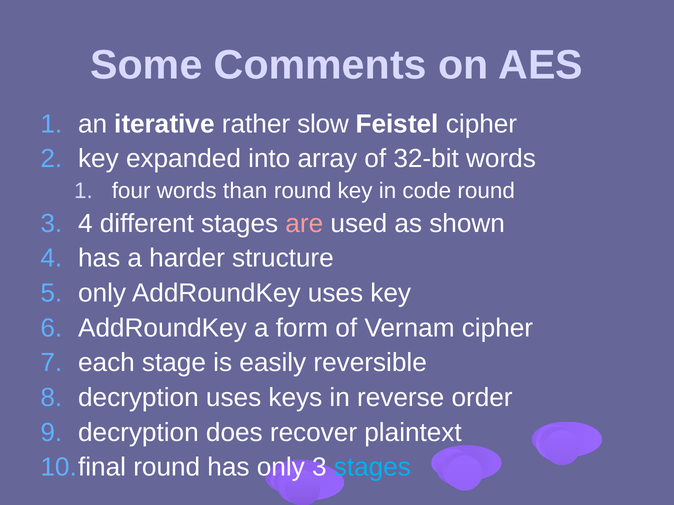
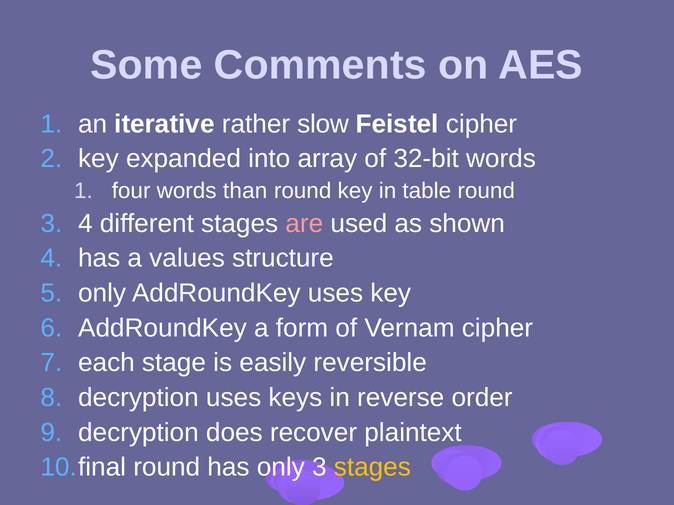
code: code -> table (427, 191)
harder: harder -> values (187, 259)
stages colour: light blue -> yellow (372, 468)
